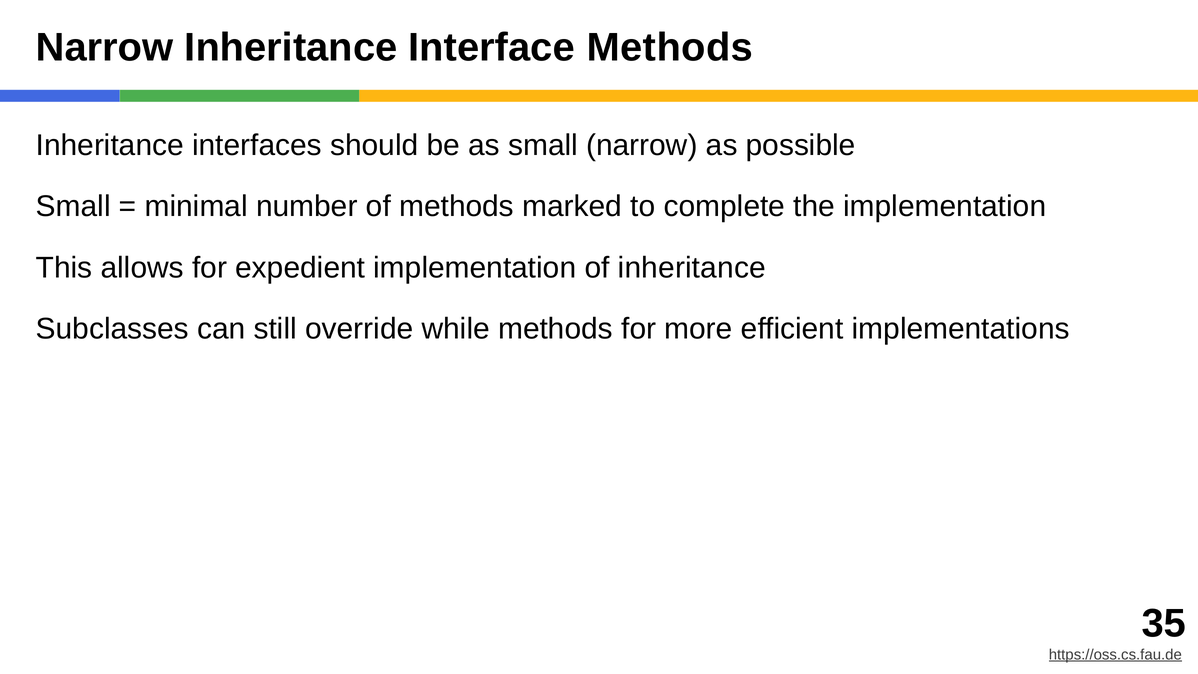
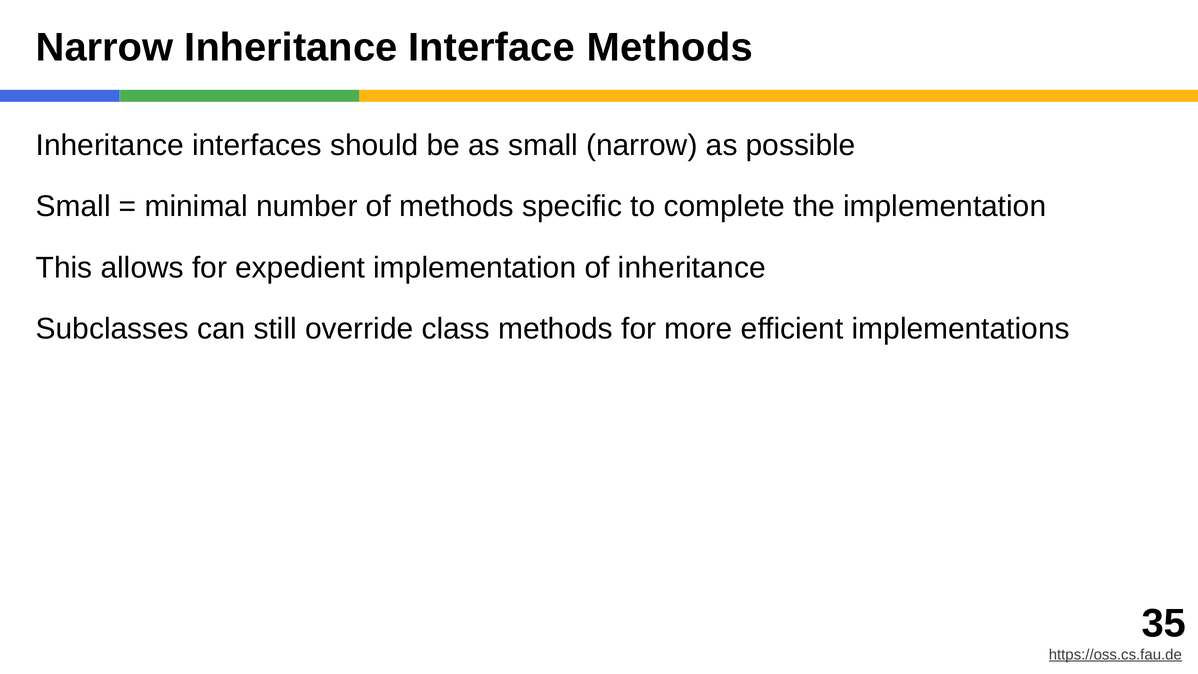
marked: marked -> specific (572, 207)
while: while -> class (456, 329)
